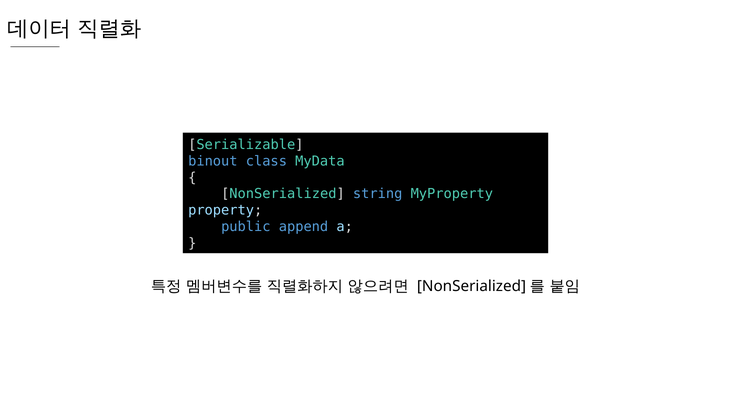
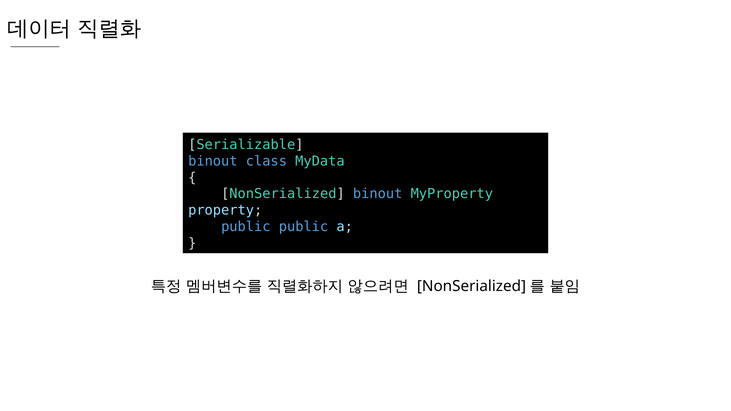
NonSerialized string: string -> binout (378, 194)
public append: append -> public (304, 227)
